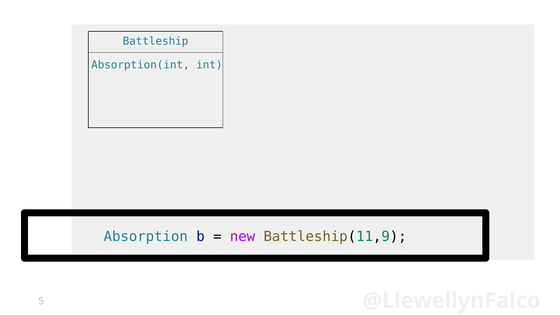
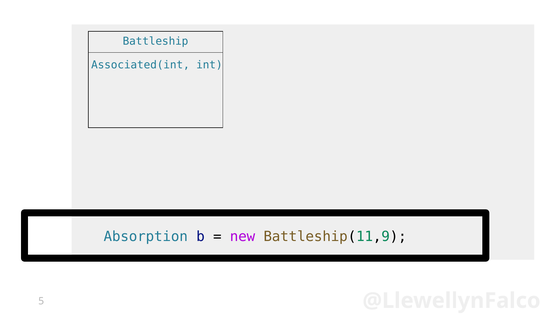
Absorption(int: Absorption(int -> Associated(int (140, 65)
